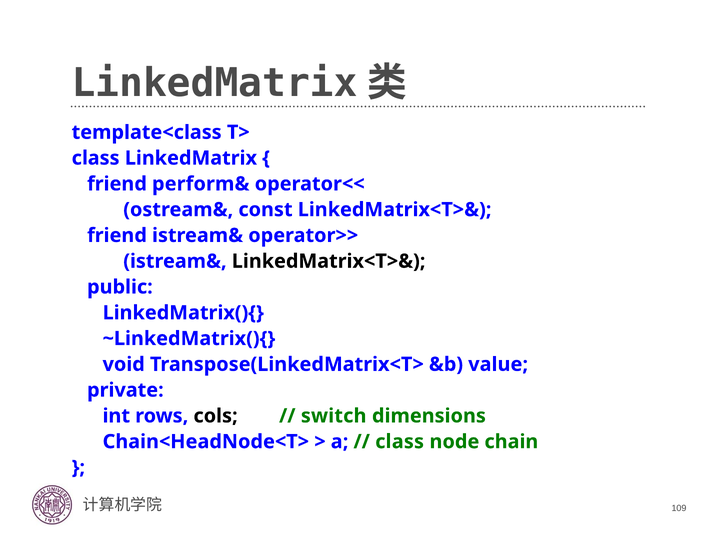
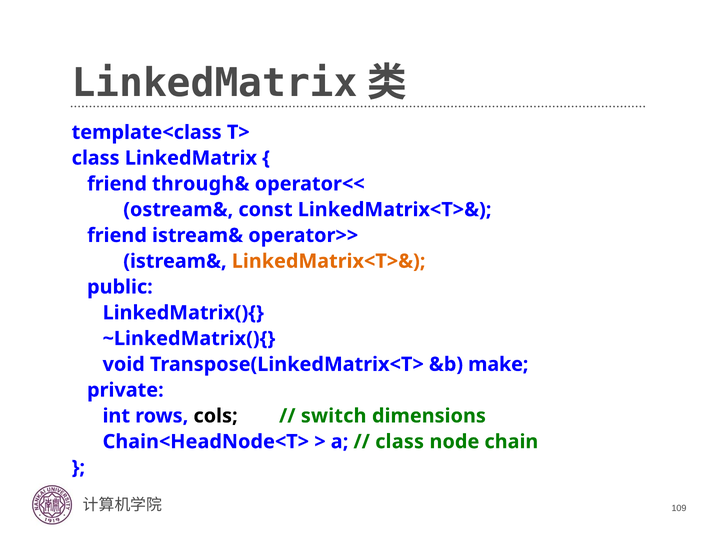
perform&: perform& -> through& (201, 184)
LinkedMatrix<T>& colour: black -> orange (329, 261)
value: value -> make (498, 365)
